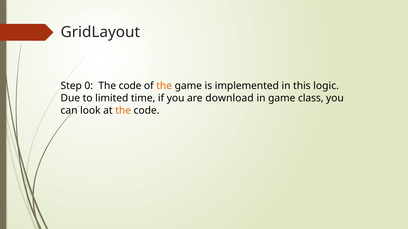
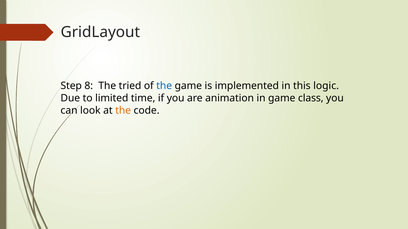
0: 0 -> 8 (89, 86)
code: code -> tried (130, 86)
the colour: orange -> blue (164, 86)
download: download -> animation (230, 98)
